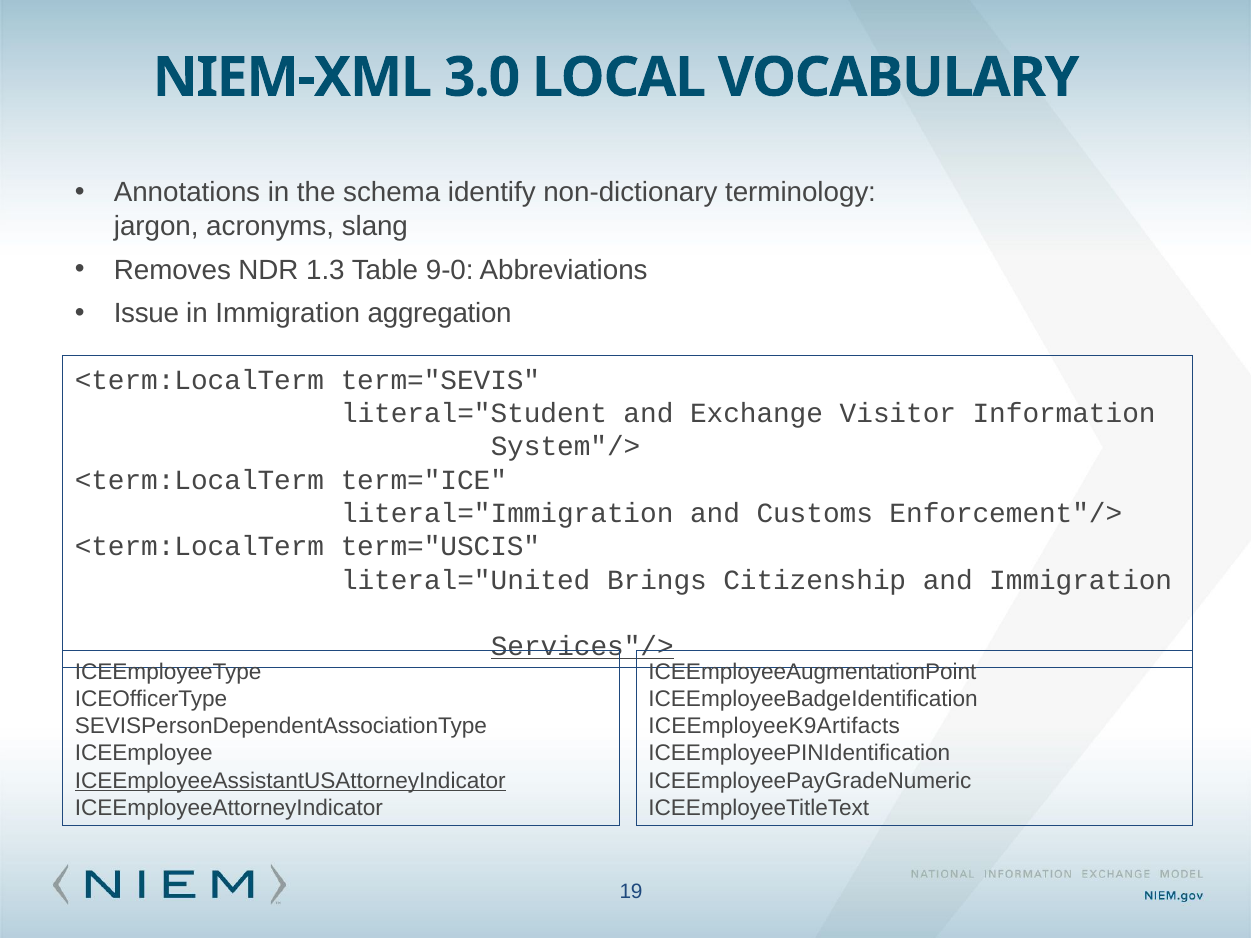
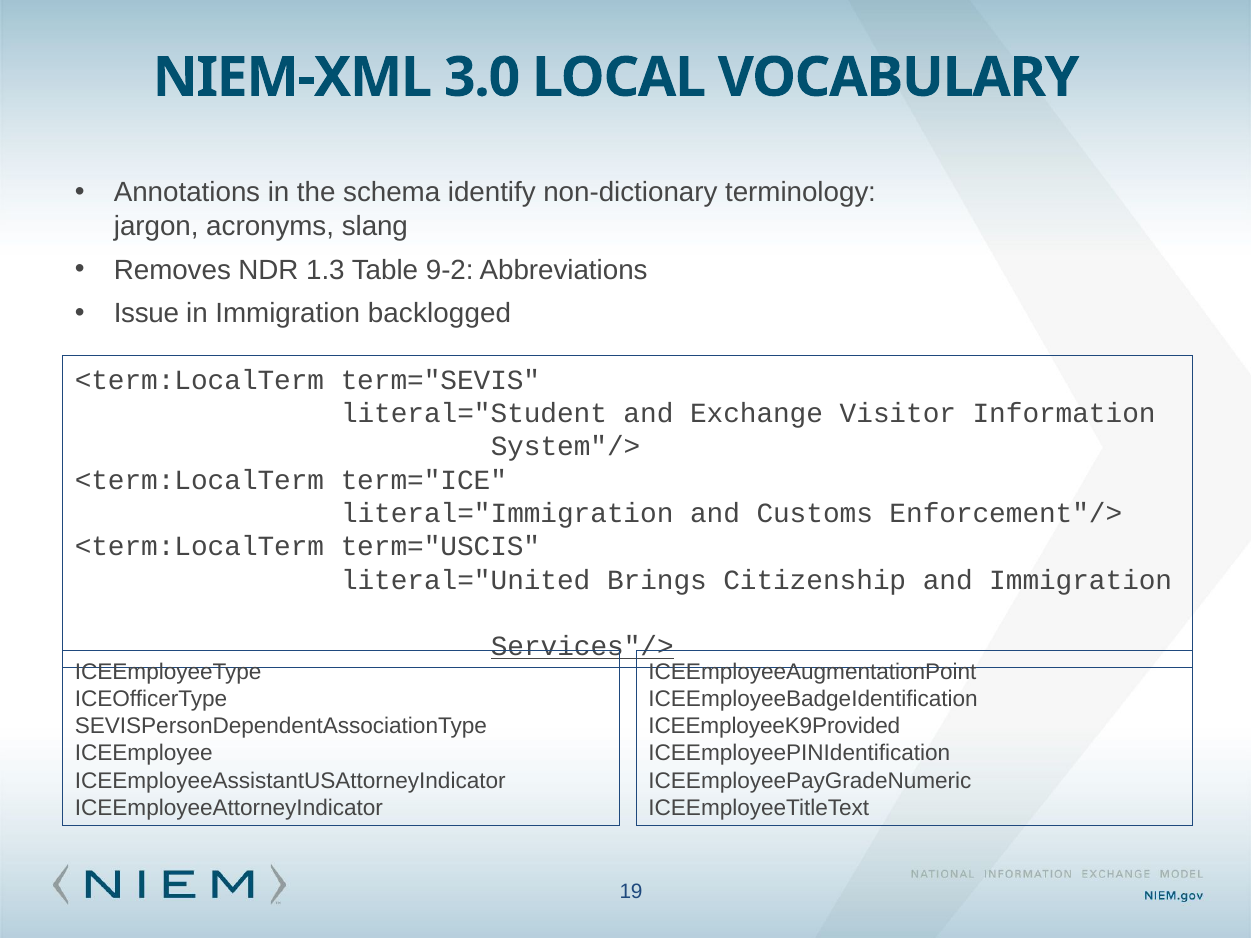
9-0: 9-0 -> 9-2 (450, 270)
aggregation: aggregation -> backlogged (439, 314)
ICEEmployeeK9Artifacts: ICEEmployeeK9Artifacts -> ICEEmployeeK9Provided (774, 727)
ICEEmployeeAssistantUSAttorneyIndicator underline: present -> none (290, 781)
